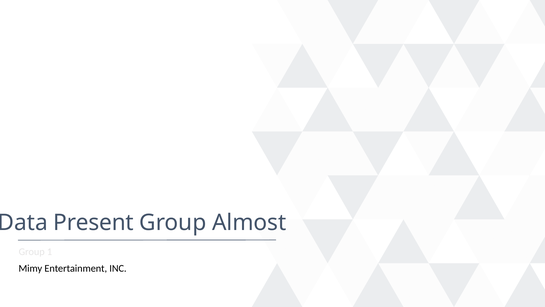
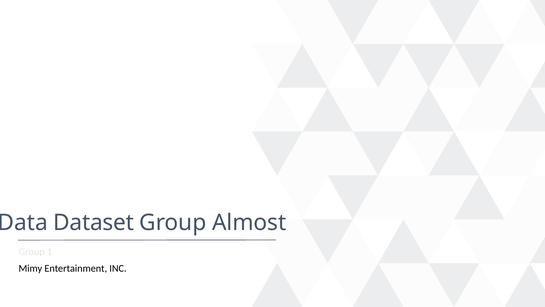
Present: Present -> Dataset (94, 222)
